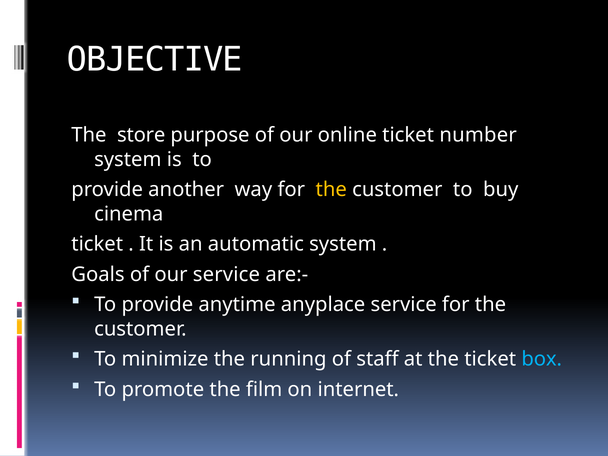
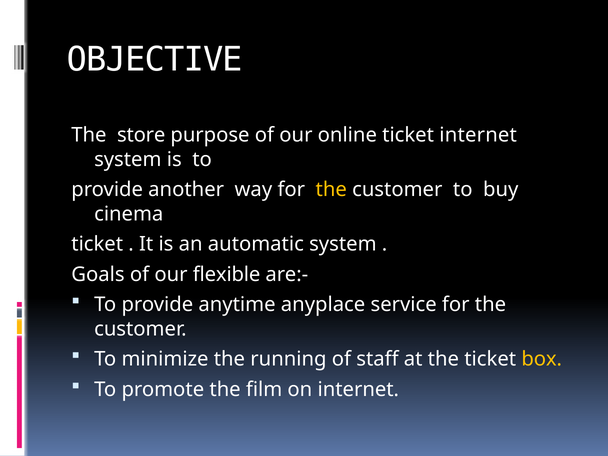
ticket number: number -> internet (478, 135)
our service: service -> flexible (227, 274)
box colour: light blue -> yellow (542, 359)
